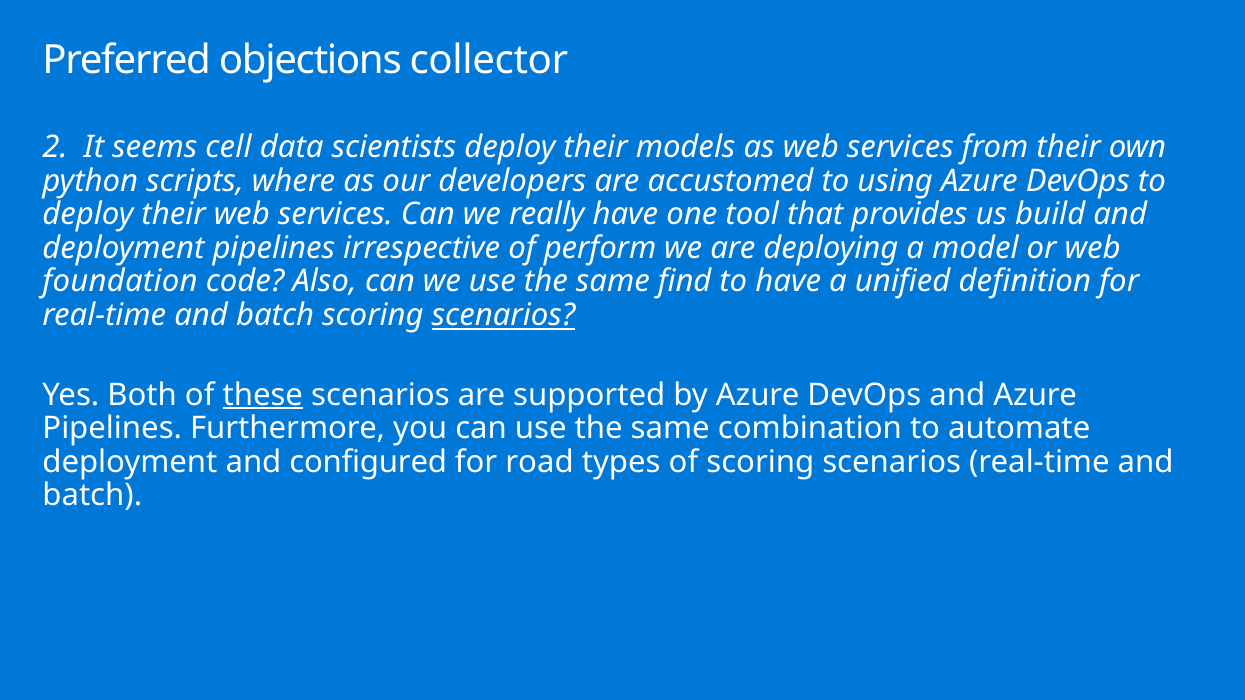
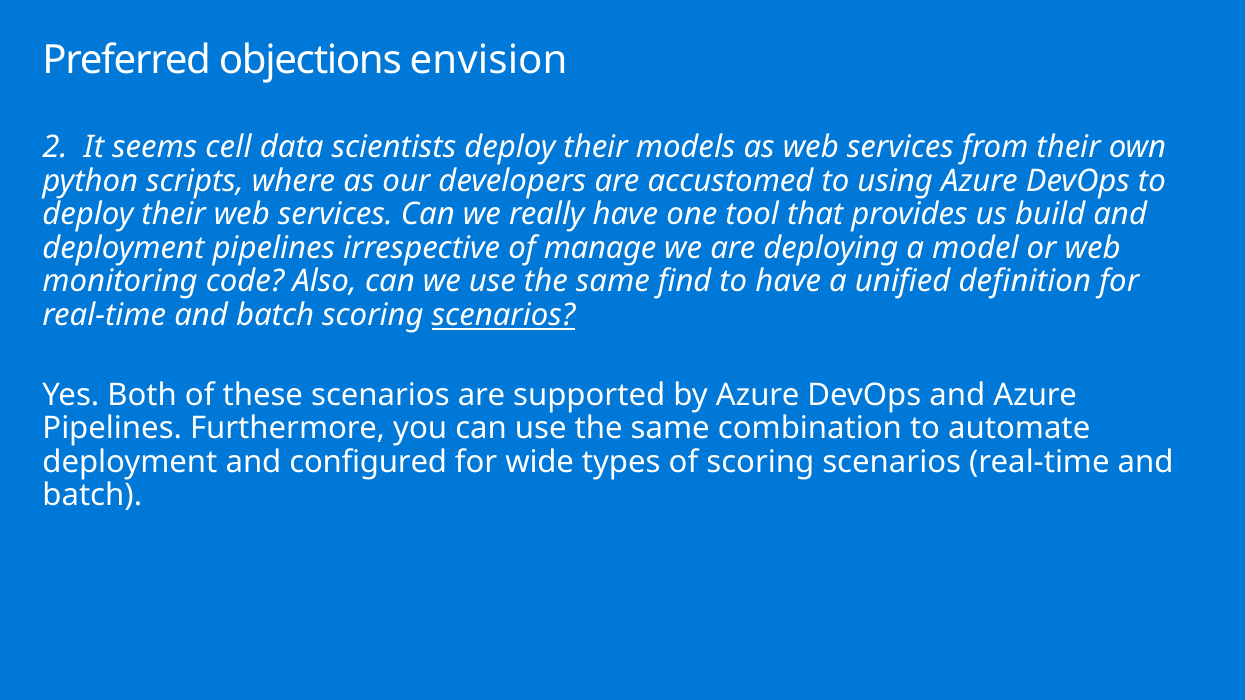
collector: collector -> envision (489, 60)
perform: perform -> manage (600, 248)
foundation: foundation -> monitoring (120, 282)
these underline: present -> none (263, 395)
road: road -> wide (540, 462)
